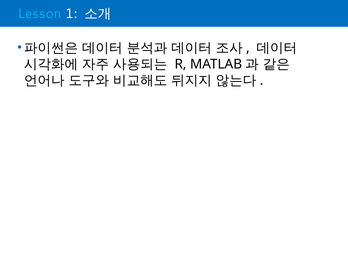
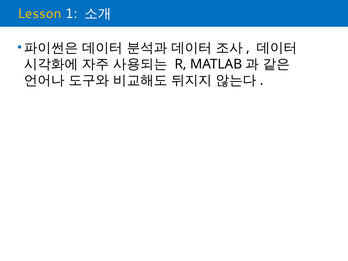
Lesson colour: light blue -> yellow (39, 14)
